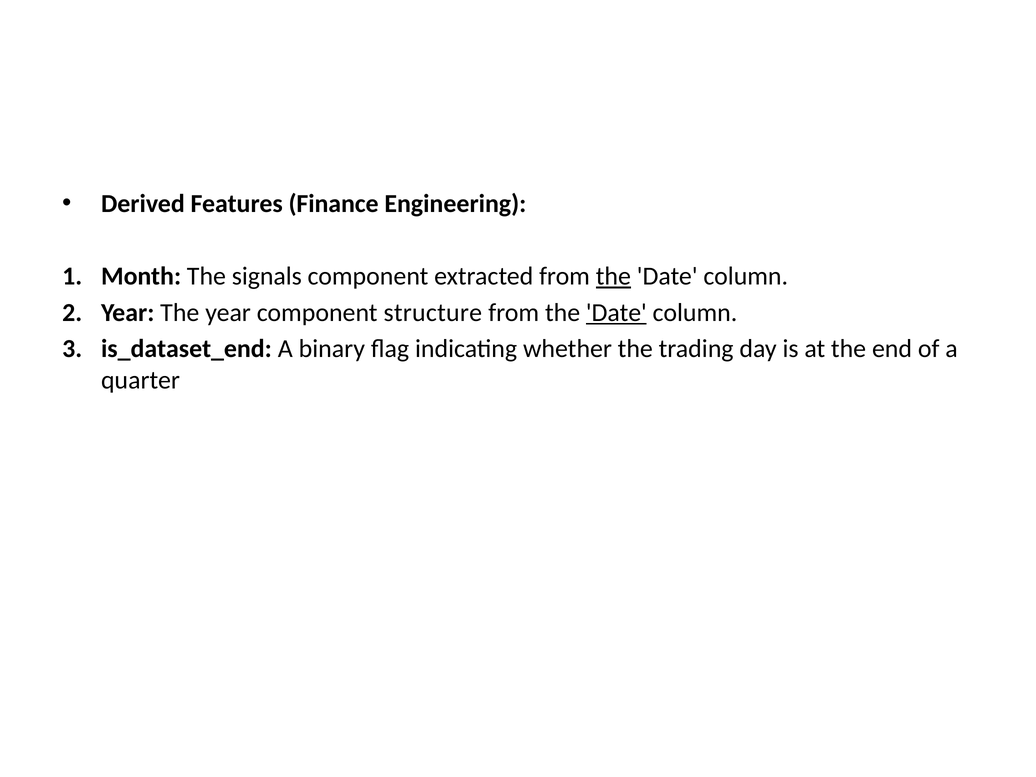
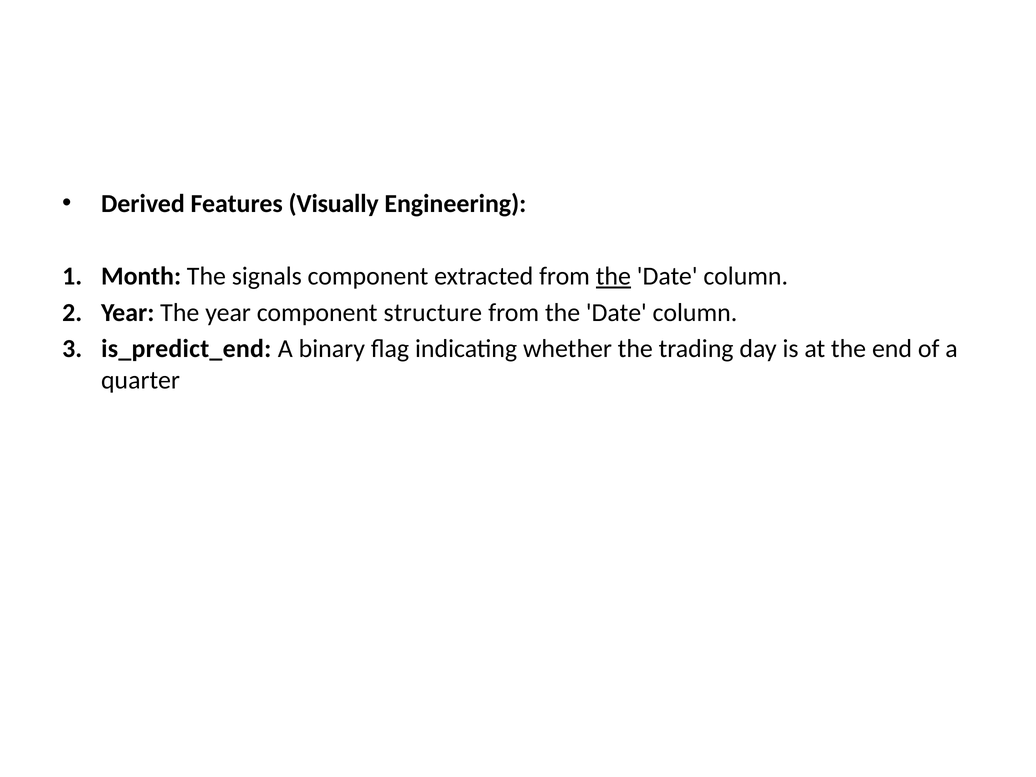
Finance: Finance -> Visually (334, 204)
Date underline: present -> none (616, 313)
is_dataset_end: is_dataset_end -> is_predict_end (186, 349)
